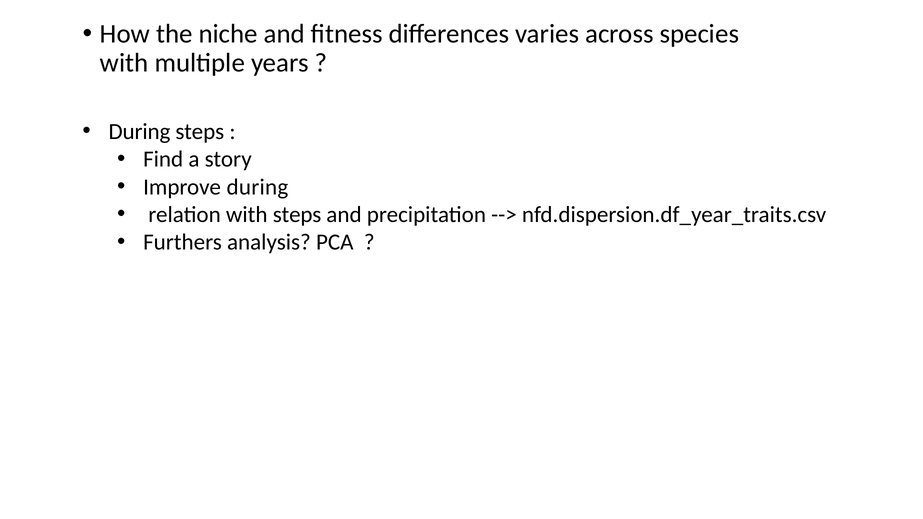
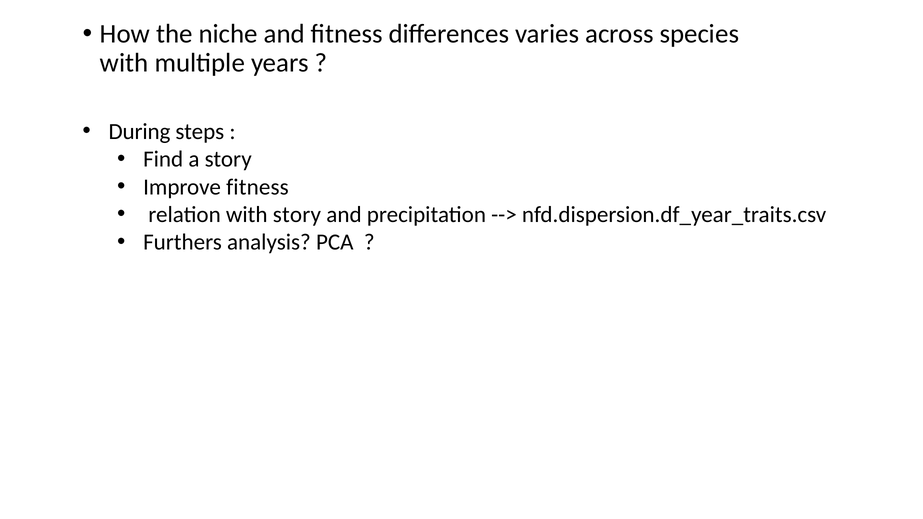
Improve during: during -> fitness (257, 187)
with steps: steps -> story (297, 215)
